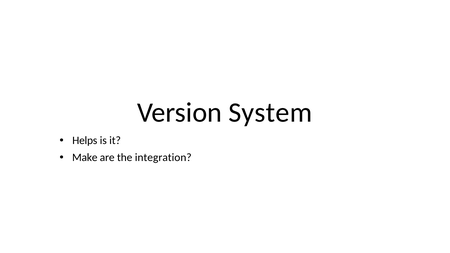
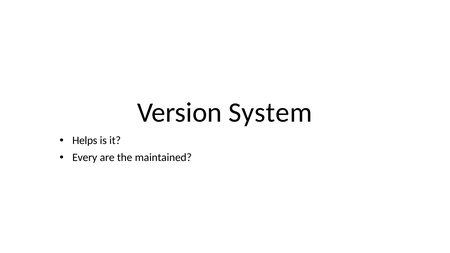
Make: Make -> Every (85, 157)
integration: integration -> maintained (163, 157)
